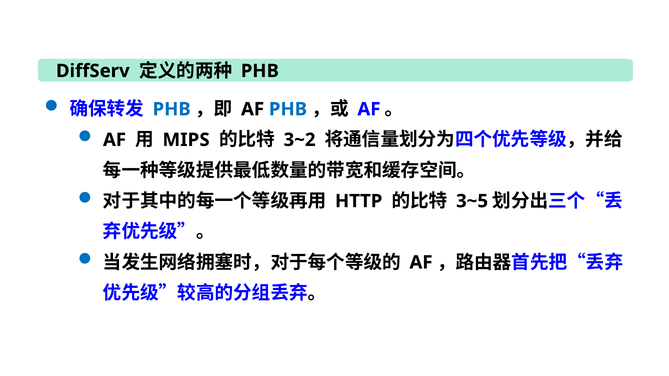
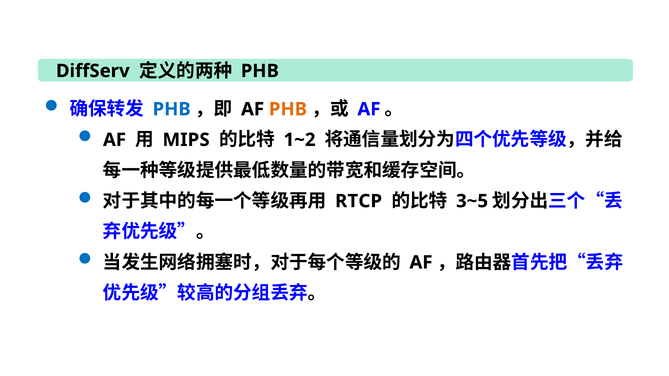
PHB colour: blue -> orange (288, 109)
3~2: 3~2 -> 1~2 (300, 140)
HTTP: HTTP -> RTCP (359, 201)
